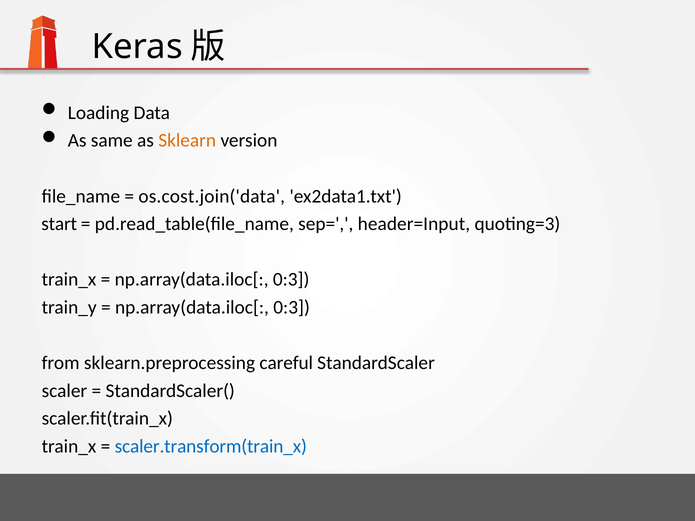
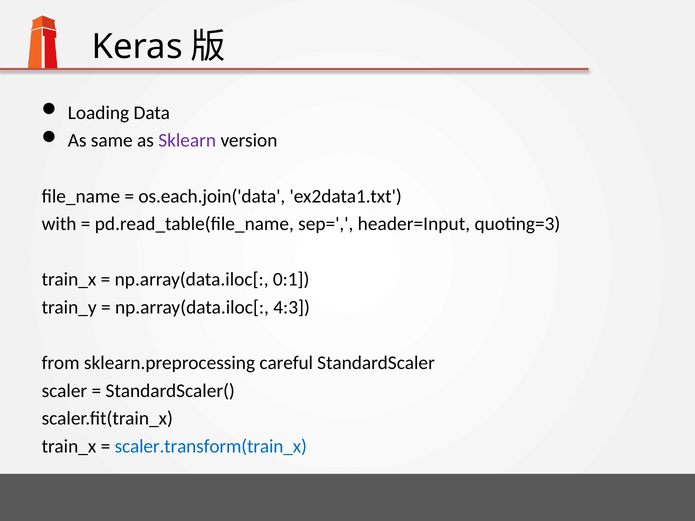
Sklearn colour: orange -> purple (187, 141)
os.cost.join('data: os.cost.join('data -> os.each.join('data (212, 196)
start: start -> with (59, 224)
0:3: 0:3 -> 0:1 (291, 280)
0:3: 0:3 -> 4:3 (292, 307)
